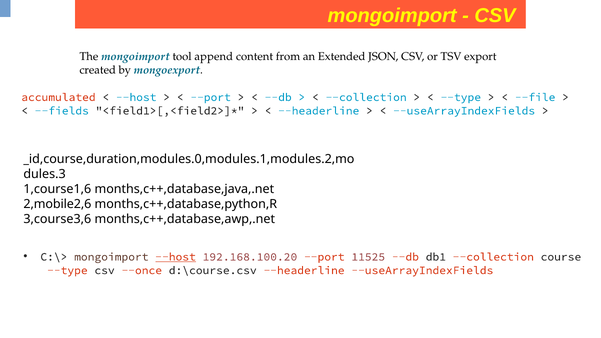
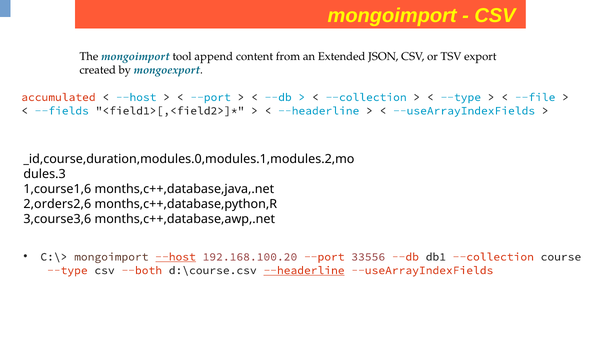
2,mobile2,6: 2,mobile2,6 -> 2,orders2,6 (57, 204)
11525: 11525 -> 33556 (368, 257)
--once: --once -> --both (142, 270)
--headerline underline: none -> present (304, 270)
